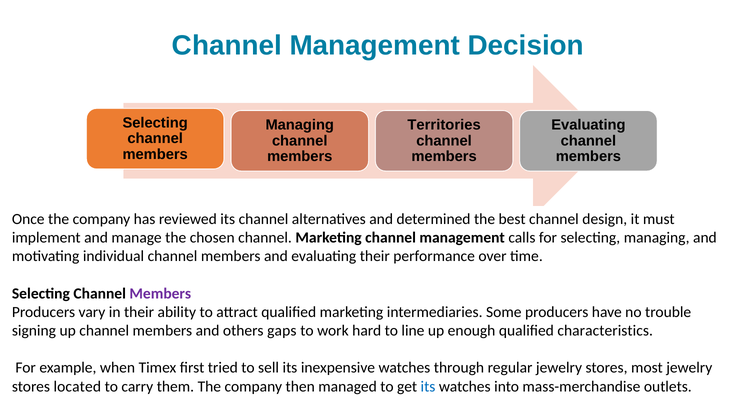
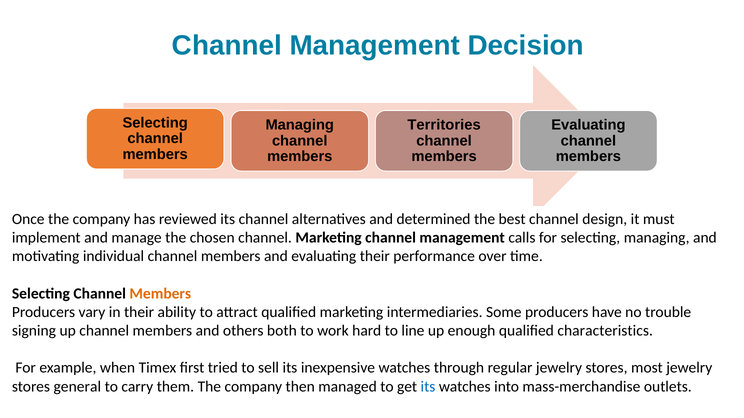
Members colour: purple -> orange (160, 294)
gaps: gaps -> both (282, 331)
located: located -> general (77, 387)
